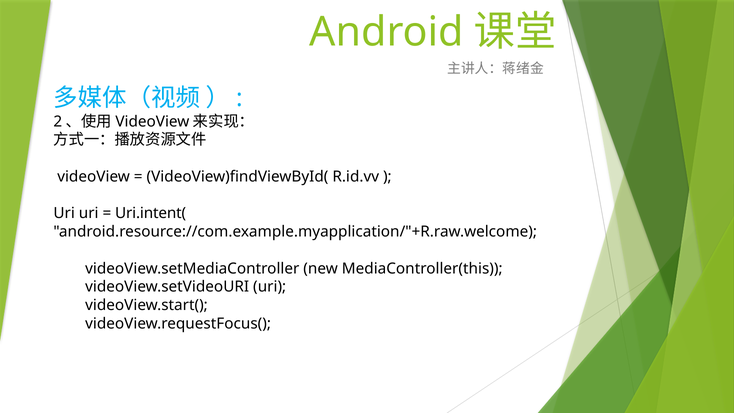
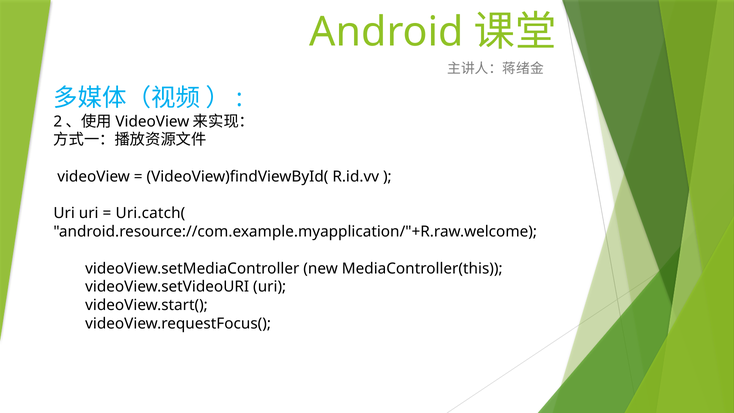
Uri.intent(: Uri.intent( -> Uri.catch( (150, 213)
